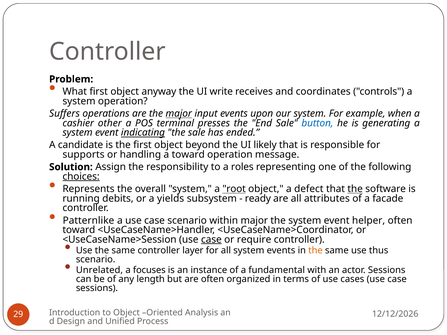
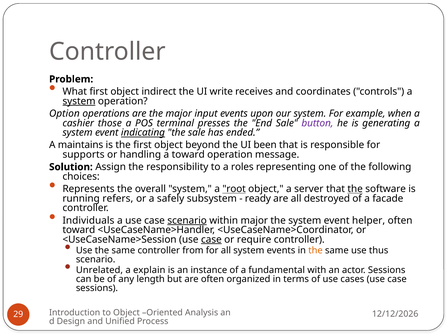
anyway: anyway -> indirect (159, 92)
system underline: none -> present (79, 101)
Suffers: Suffers -> Option (64, 114)
major underline: present -> none (179, 114)
other: other -> those (110, 123)
button colour: blue -> purple (317, 123)
candidate: candidate -> maintains (81, 145)
likely: likely -> been (265, 145)
choices underline: present -> none (81, 177)
defect: defect -> server (309, 189)
debits: debits -> refers (118, 199)
yields: yields -> safely (171, 199)
attributes: attributes -> destroyed (327, 199)
Patternlike: Patternlike -> Individuals (88, 221)
scenario underline: none -> present (187, 221)
layer: layer -> from (193, 251)
focuses: focuses -> explain (149, 270)
